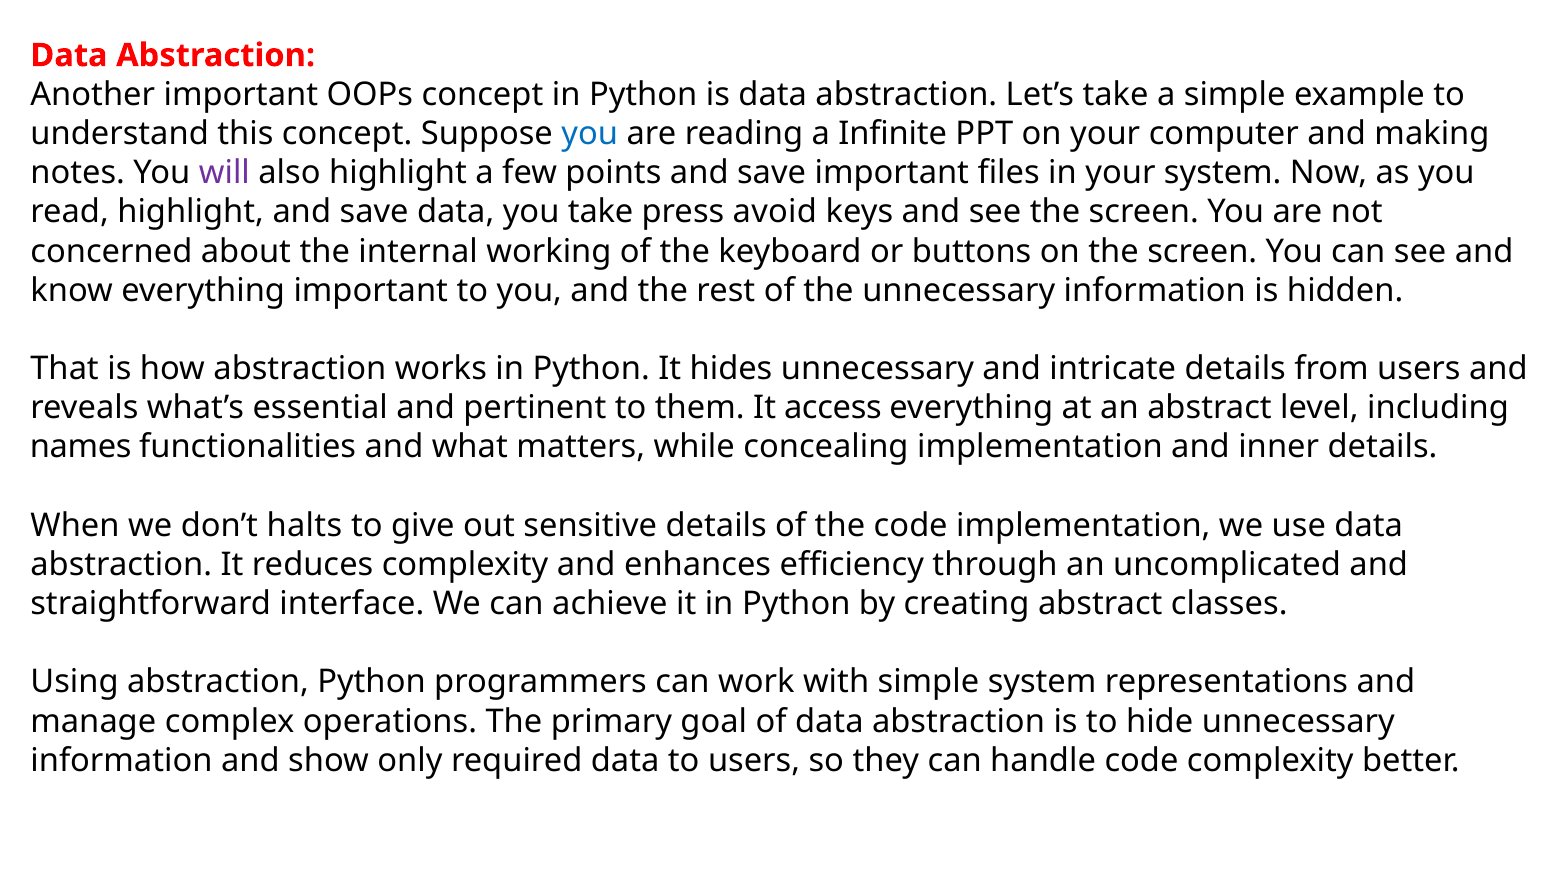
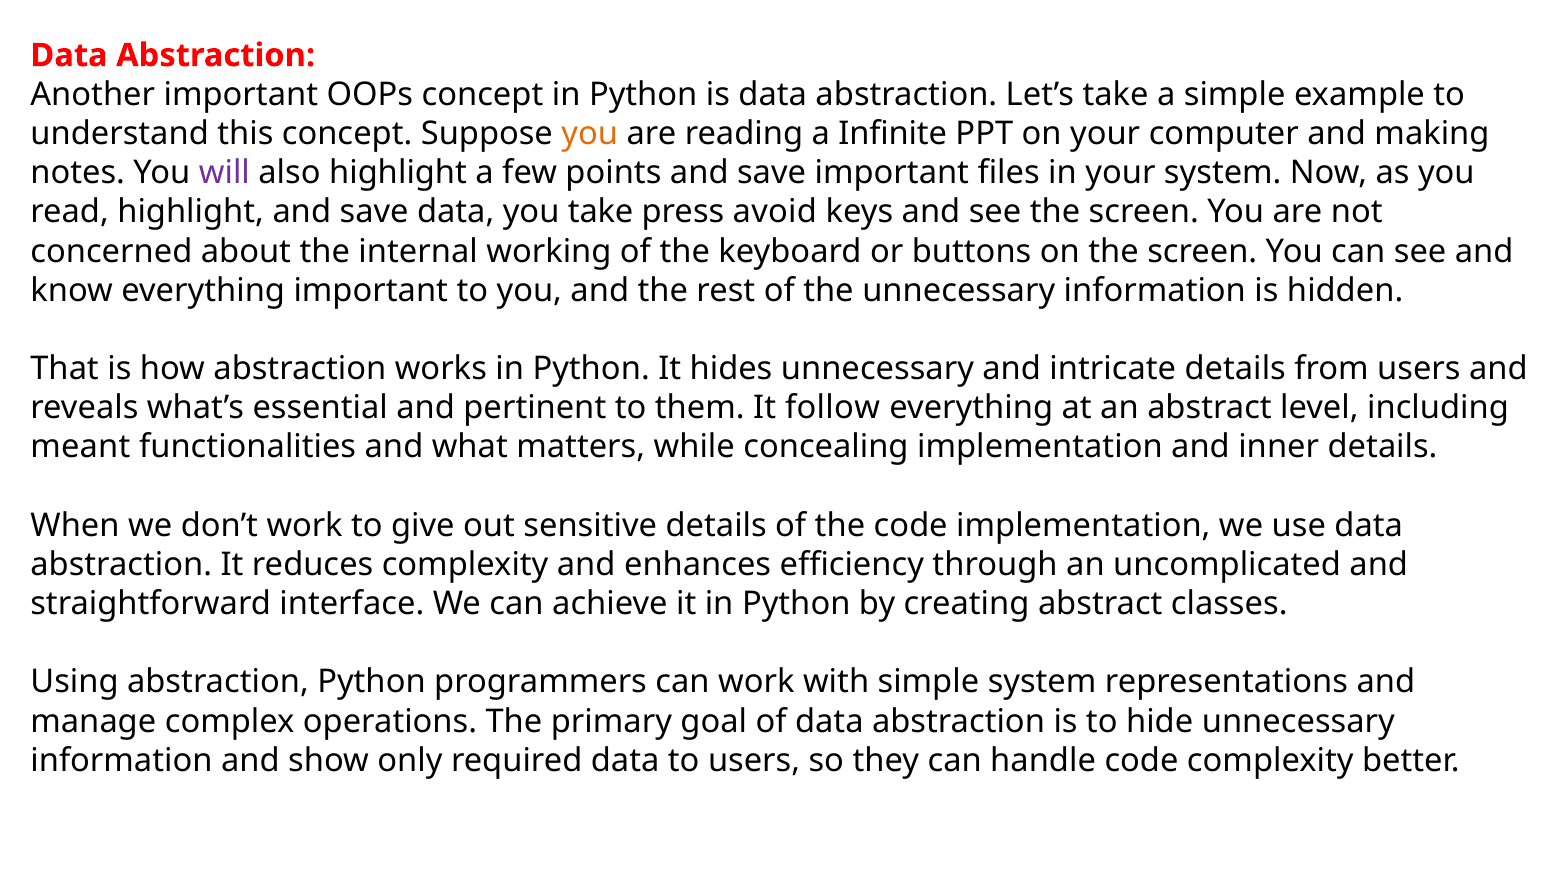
you colour: blue -> orange (590, 134)
access: access -> follow (833, 408)
names: names -> meant (80, 447)
don’t halts: halts -> work (305, 525)
